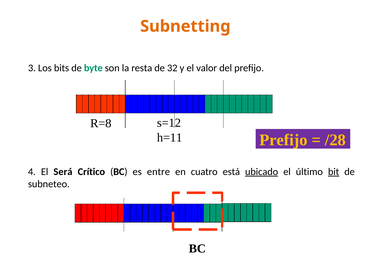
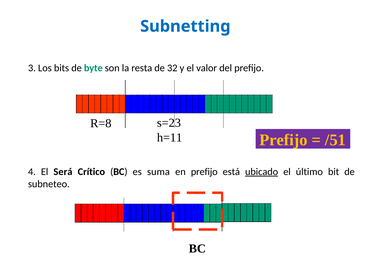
Subnetting colour: orange -> blue (185, 26)
s=12: s=12 -> s=23 (169, 123)
/28: /28 -> /51 (335, 140)
entre: entre -> suma (158, 172)
en cuatro: cuatro -> prefijo (204, 172)
bit underline: present -> none (334, 172)
